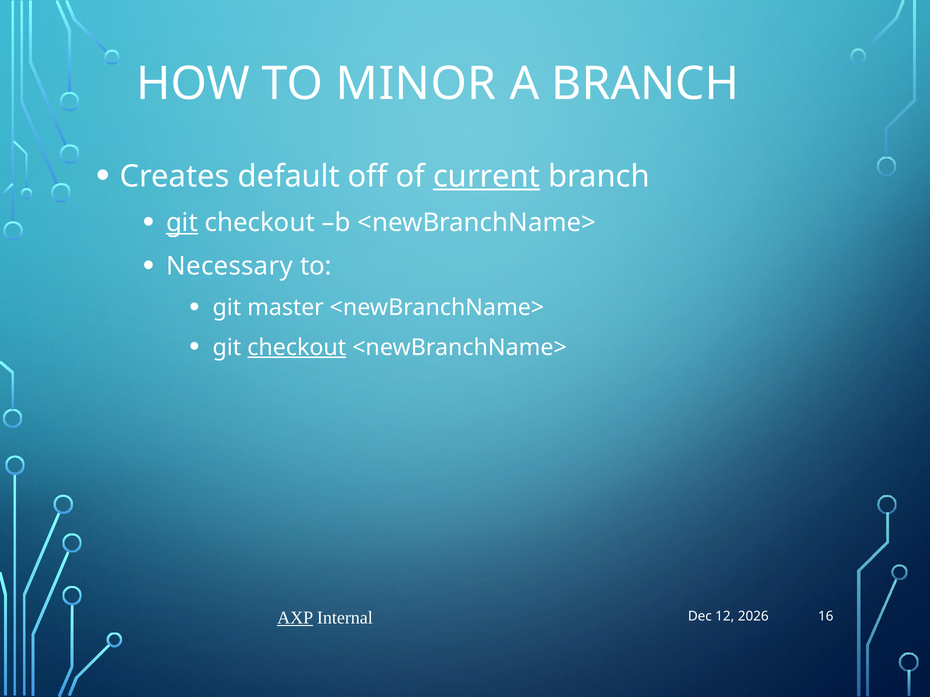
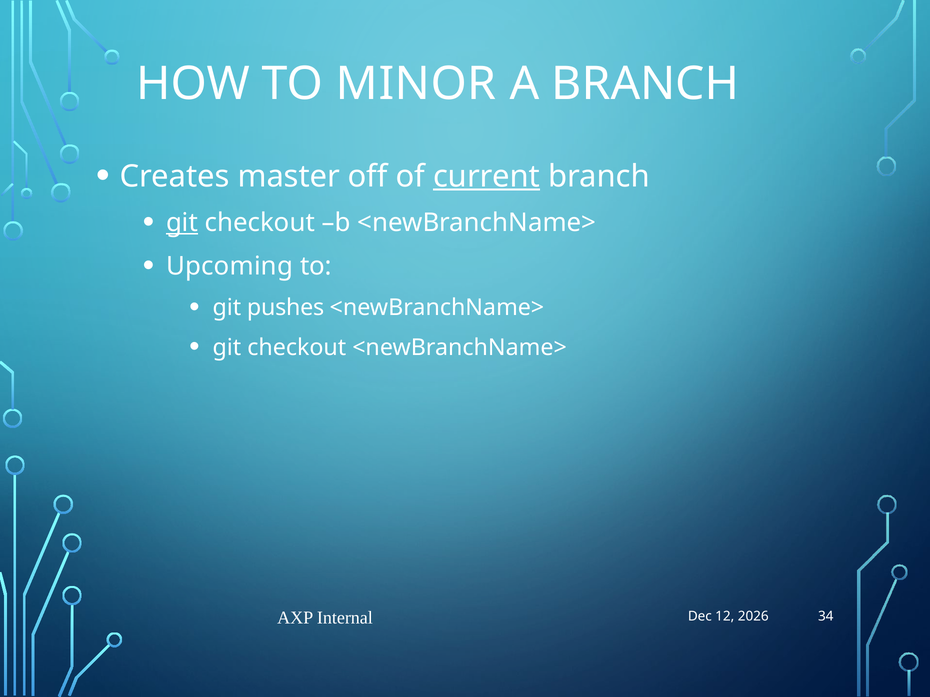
default: default -> master (289, 176)
Necessary: Necessary -> Upcoming (230, 266)
master: master -> pushes (286, 308)
checkout underline: present -> none (297, 348)
AXP underline: present -> none (295, 618)
16: 16 -> 34 (826, 617)
